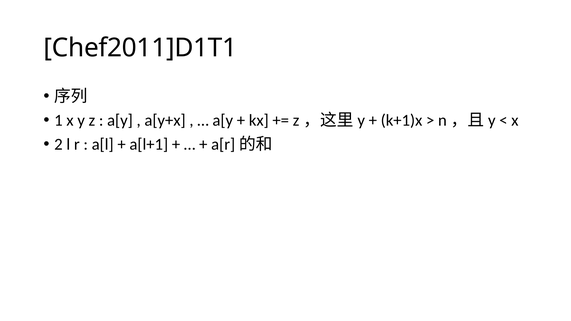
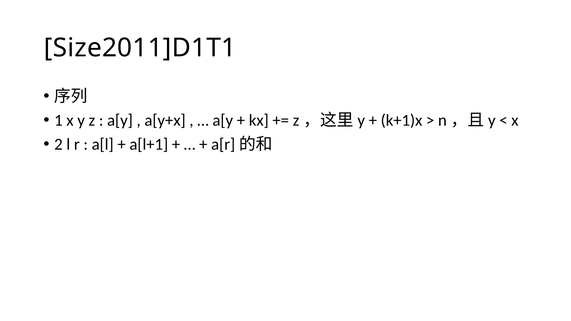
Chef2011]D1T1: Chef2011]D1T1 -> Size2011]D1T1 (140, 48)
